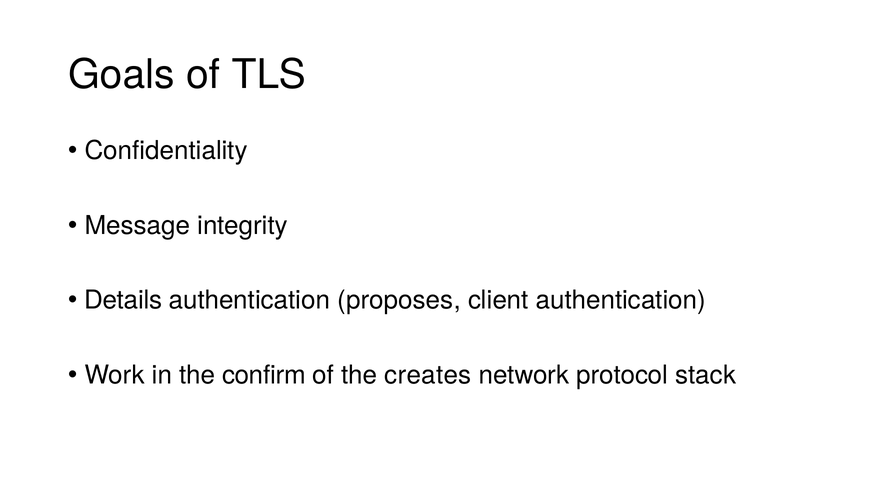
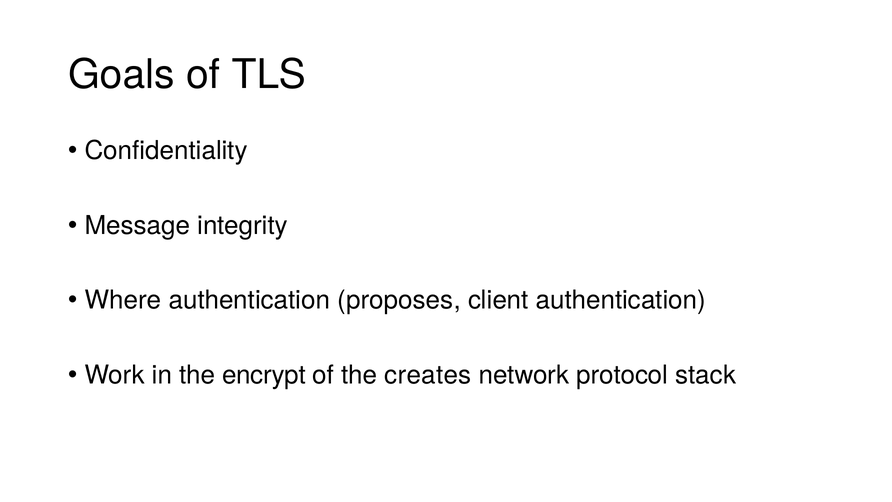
Details: Details -> Where (123, 300)
confirm: confirm -> encrypt (264, 375)
